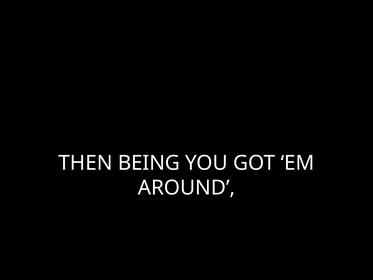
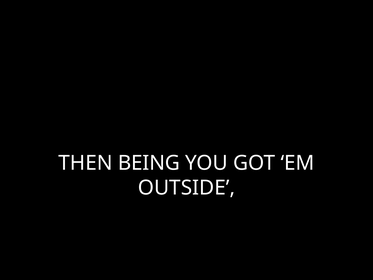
AROUND: AROUND -> OUTSIDE (187, 188)
